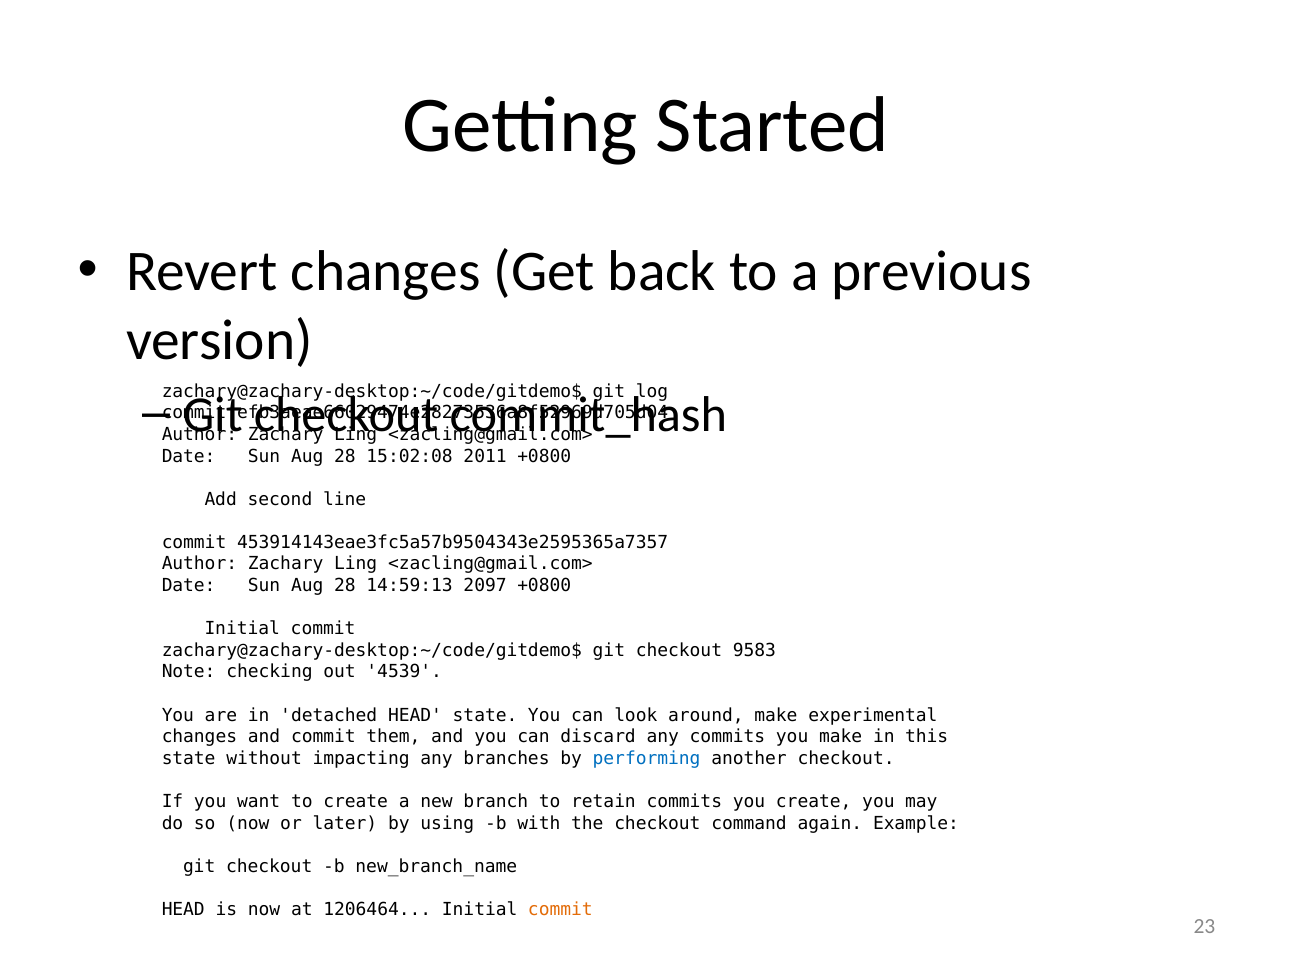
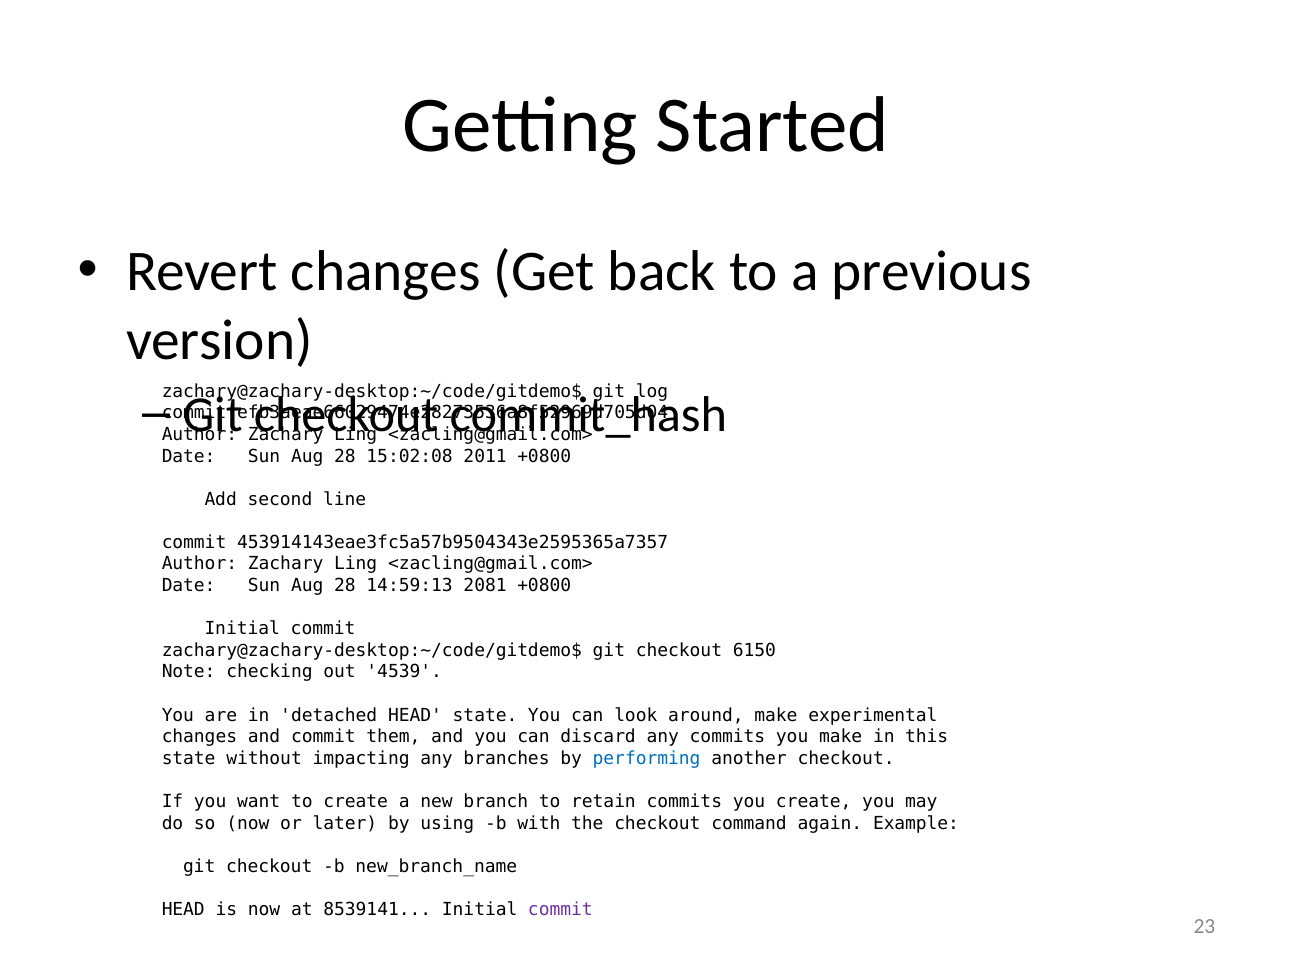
2097: 2097 -> 2081 (485, 585)
9583: 9583 -> 6150 (754, 650)
1206464: 1206464 -> 8539141 (377, 909)
commit colour: orange -> purple (560, 909)
